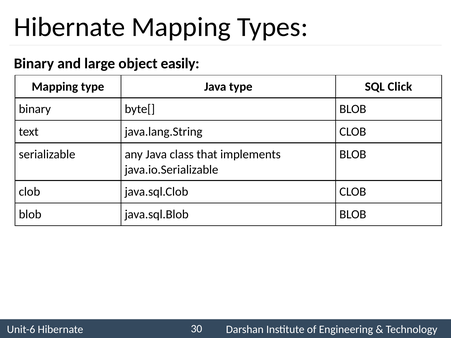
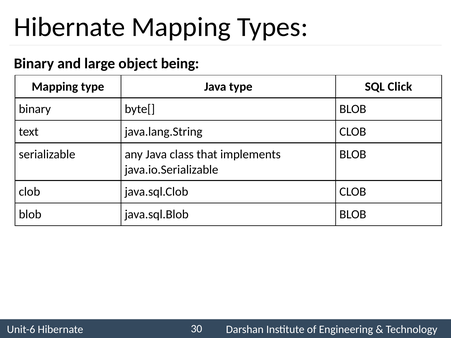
easily: easily -> being (180, 64)
